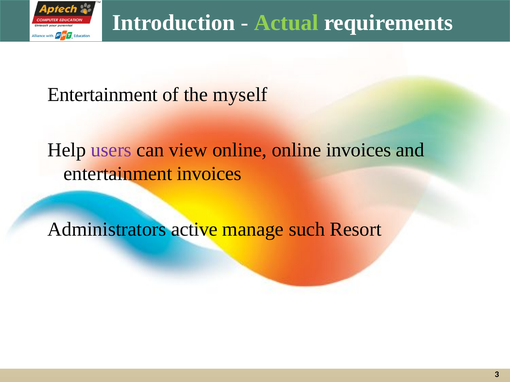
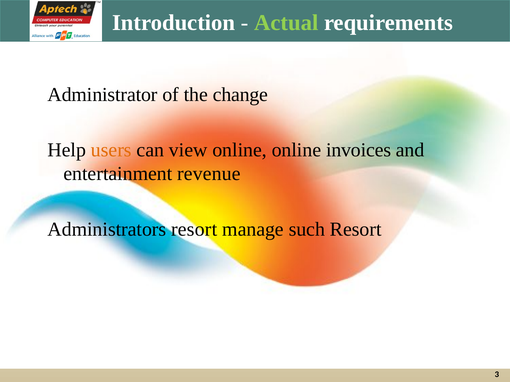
Entertainment: Entertainment -> Administrator (103, 95)
myself: myself -> change (240, 95)
users colour: purple -> orange (111, 150)
entertainment invoices: invoices -> revenue (209, 174)
Administrators active: active -> resort (194, 230)
